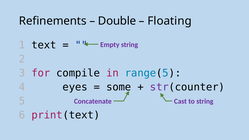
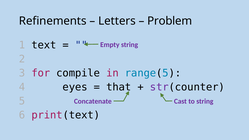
Double: Double -> Letters (117, 21)
Floating: Floating -> Problem (170, 21)
some: some -> that (119, 87)
